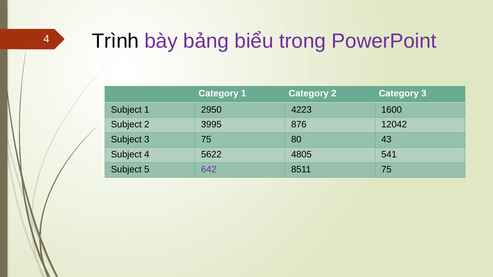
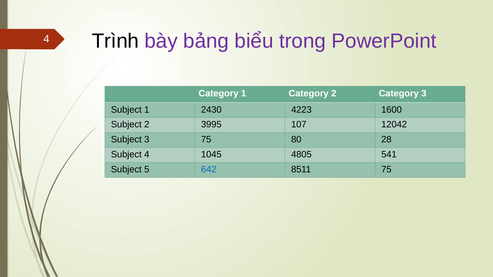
2950: 2950 -> 2430 (211, 110)
876: 876 -> 107 (299, 125)
43: 43 -> 28 (386, 140)
5622: 5622 -> 1045 (211, 155)
642 colour: purple -> blue (209, 170)
